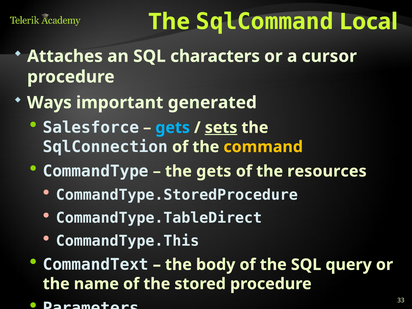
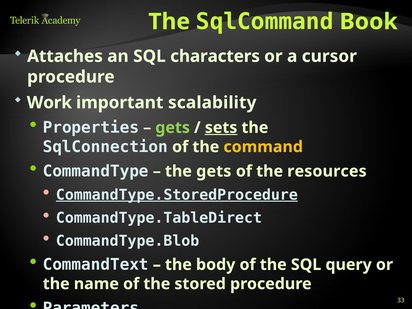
Local: Local -> Book (369, 22)
Ways: Ways -> Work (49, 103)
generated: generated -> scalability (212, 103)
Salesforce: Salesforce -> Properties (91, 128)
gets colour: light blue -> light green (173, 128)
CommandType.StoredProcedure underline: none -> present (177, 195)
CommandType.This: CommandType.This -> CommandType.Blob (128, 241)
